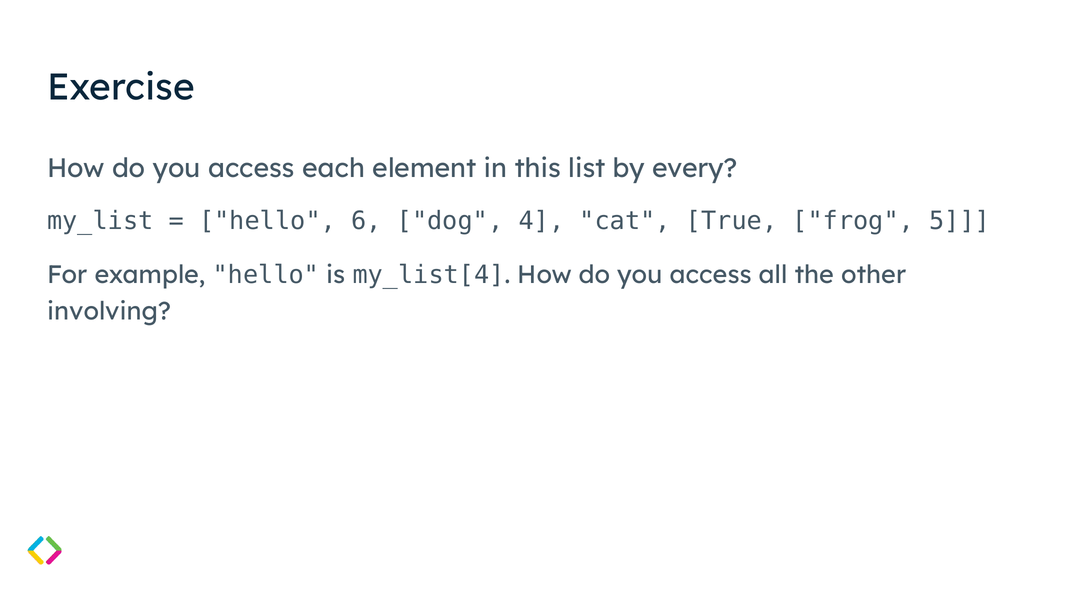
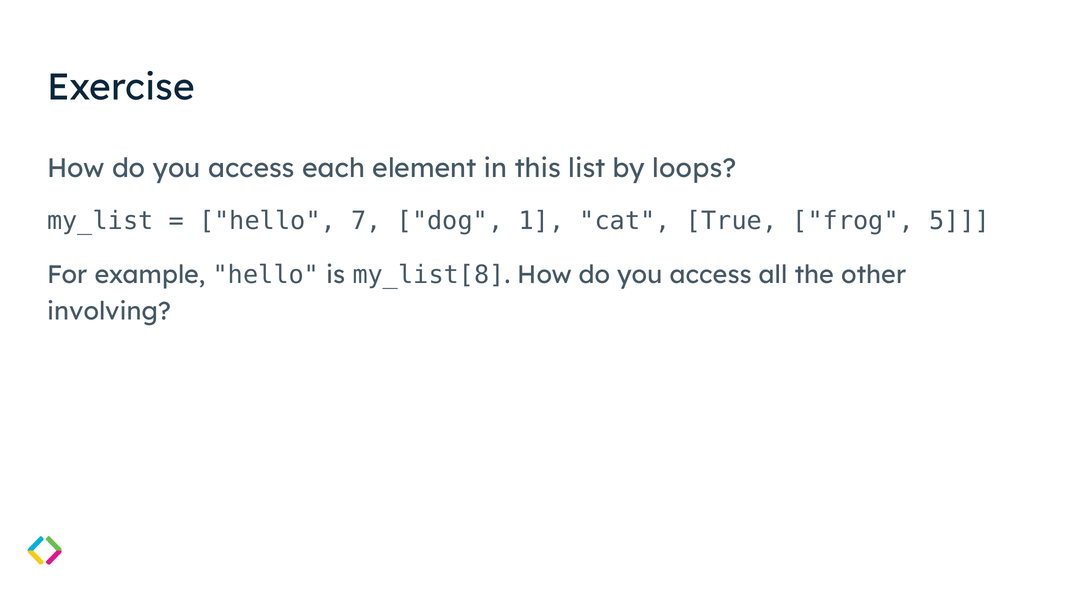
every: every -> loops (694, 168)
6: 6 -> 7 (366, 221)
4: 4 -> 1 (541, 221)
my_list[4: my_list[4 -> my_list[8 (429, 275)
